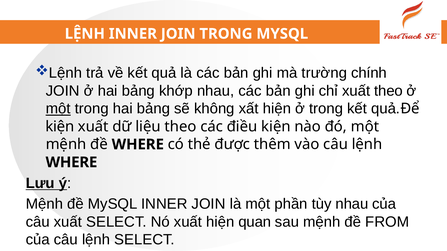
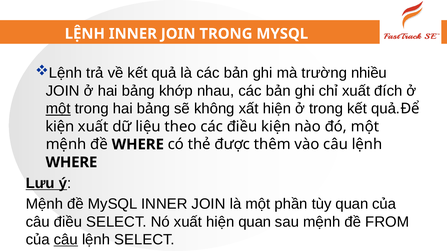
chính: chính -> nhiều (369, 73)
xuất theo: theo -> đích (388, 91)
tùy nhau: nhau -> quan (352, 204)
câu xuất: xuất -> điều (68, 222)
câu underline: none -> present (66, 240)
